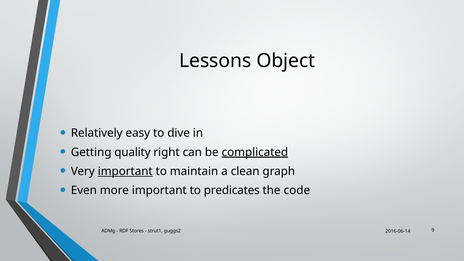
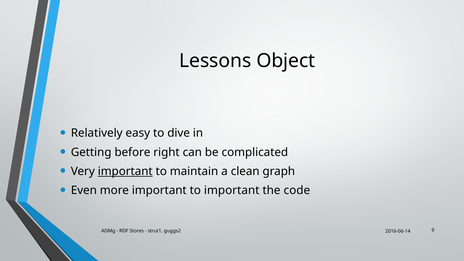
quality: quality -> before (132, 152)
complicated underline: present -> none (255, 152)
to predicates: predicates -> important (232, 190)
